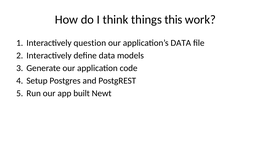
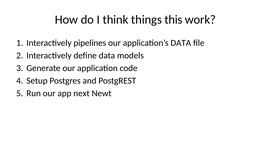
question: question -> pipelines (90, 43)
built: built -> next (82, 94)
